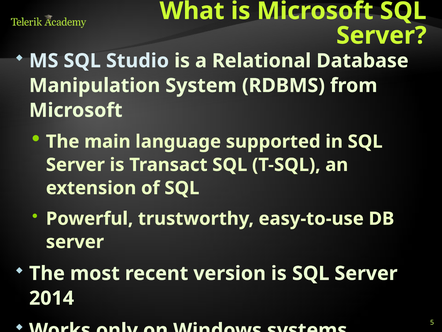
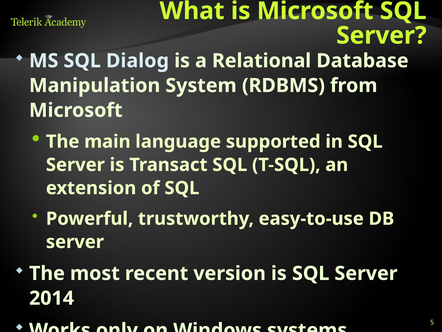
Studio: Studio -> Dialog (138, 61)
